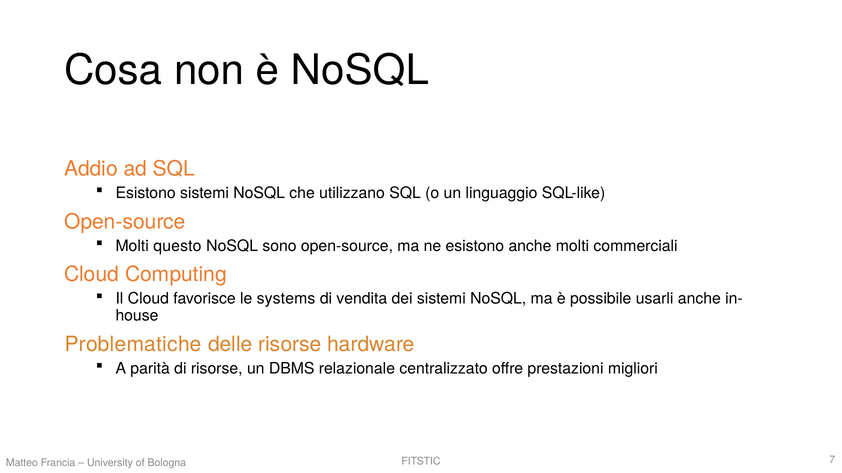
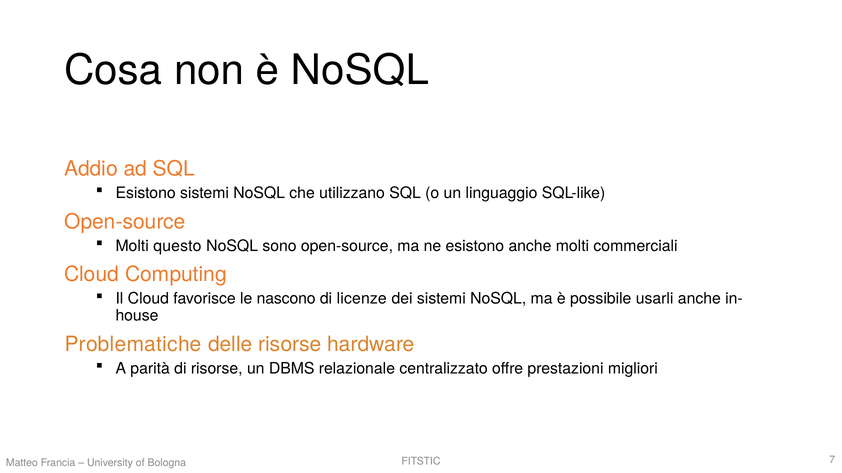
systems: systems -> nascono (286, 299)
vendita: vendita -> licenze (362, 299)
